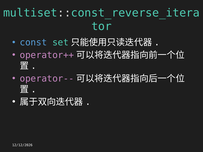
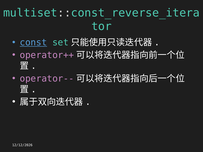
const underline: none -> present (33, 43)
